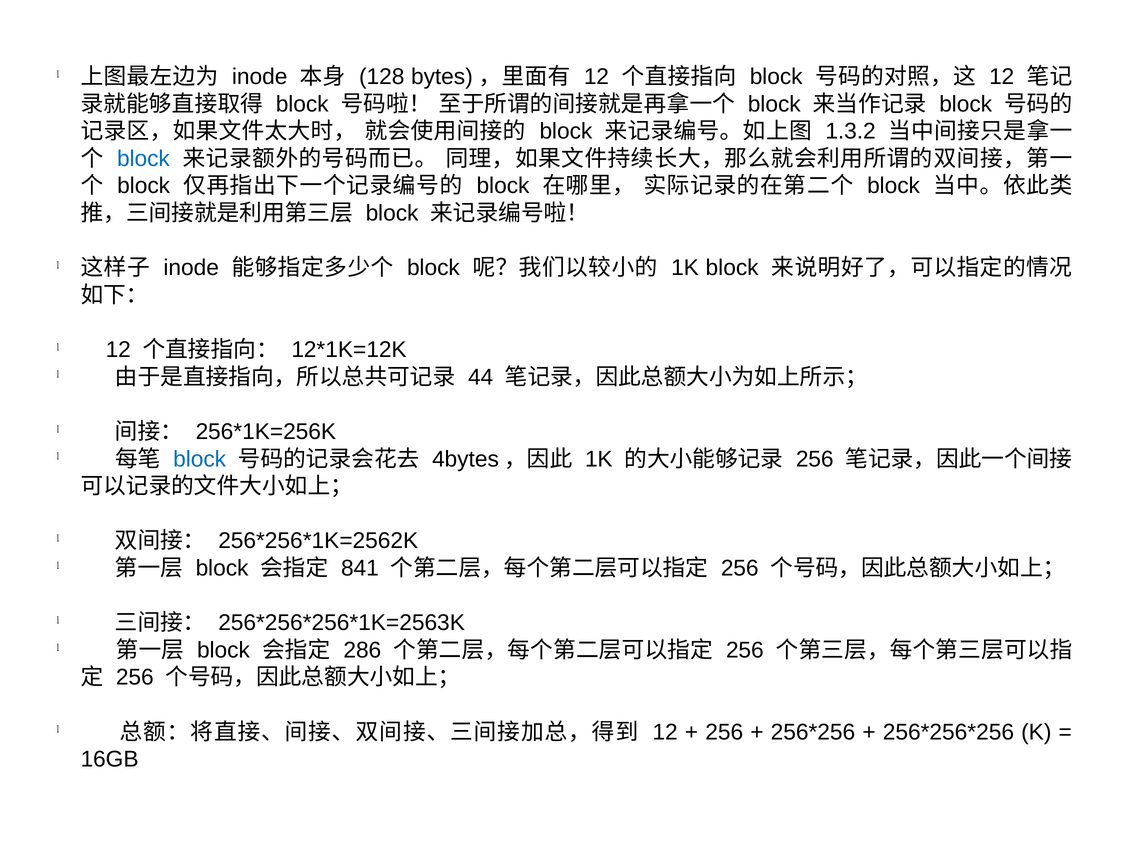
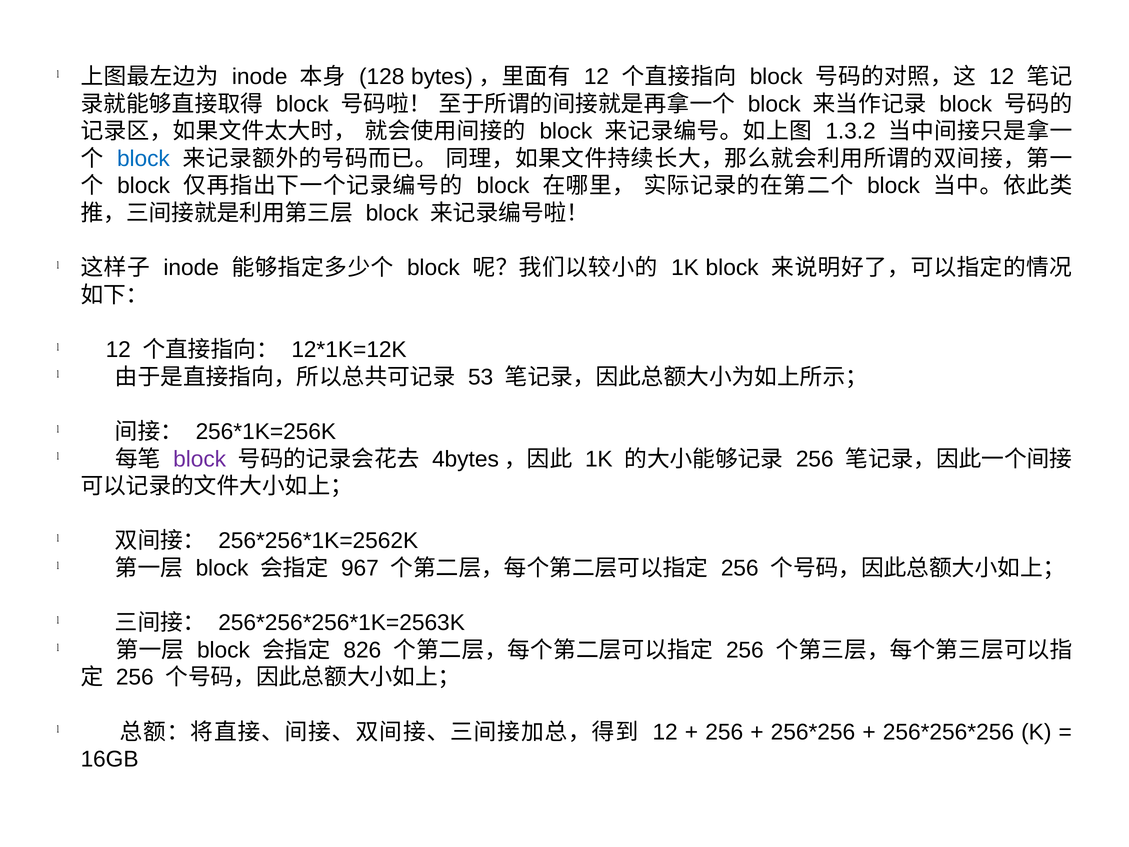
44: 44 -> 53 (481, 377)
block colour: blue -> purple (200, 459)
841: 841 -> 967 (360, 568)
286: 286 -> 826 (362, 650)
